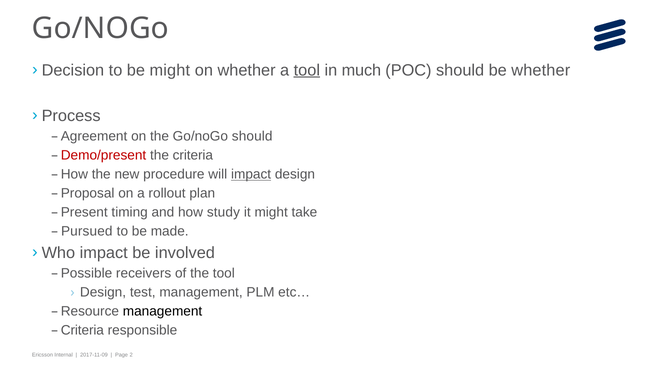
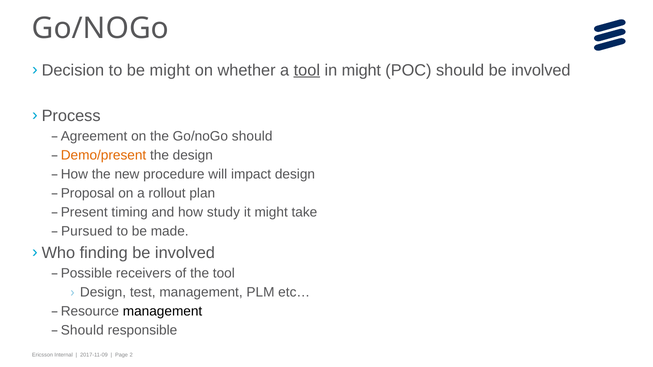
in much: much -> might (361, 70)
should be whether: whether -> involved (541, 70)
Demo/present colour: red -> orange (104, 155)
the criteria: criteria -> design (193, 155)
impact underline: present -> none (251, 174)
impact: impact -> finding (104, 253)
Criteria: Criteria -> Should (82, 331)
